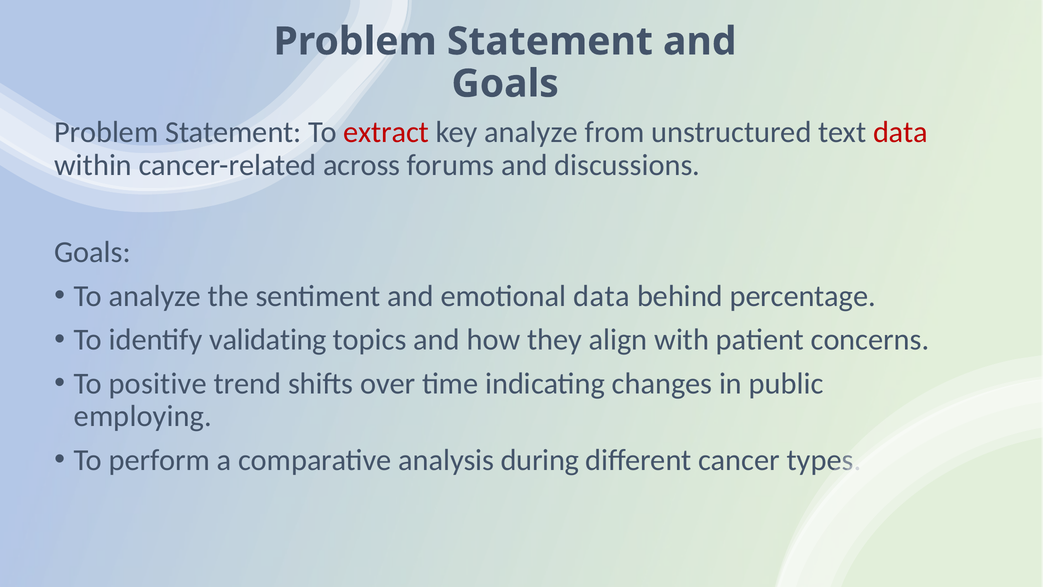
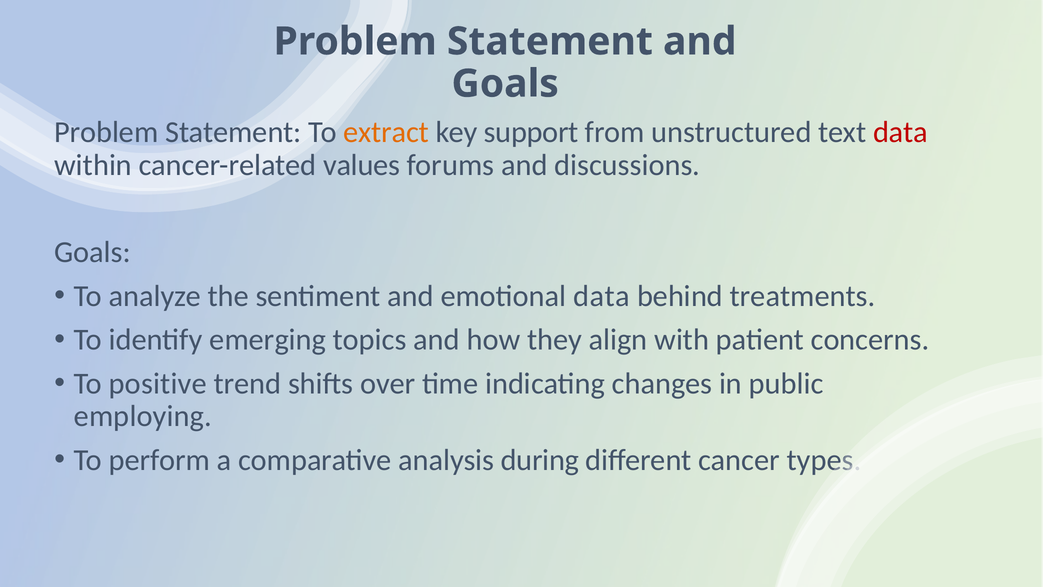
extract colour: red -> orange (386, 132)
key analyze: analyze -> support (531, 132)
across: across -> values (362, 165)
percentage: percentage -> treatments (803, 296)
validating: validating -> emerging (268, 340)
